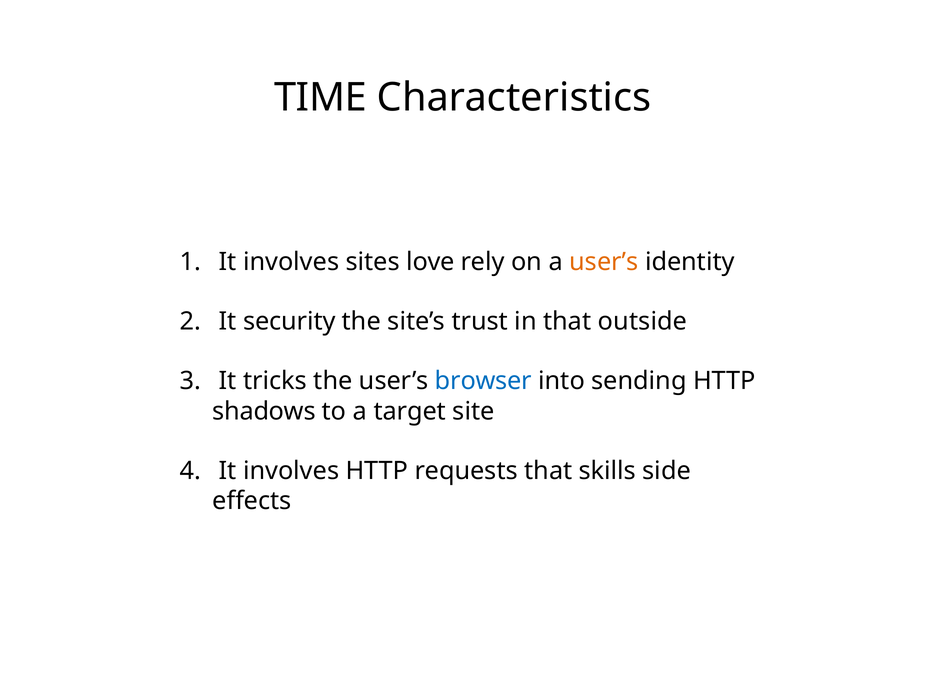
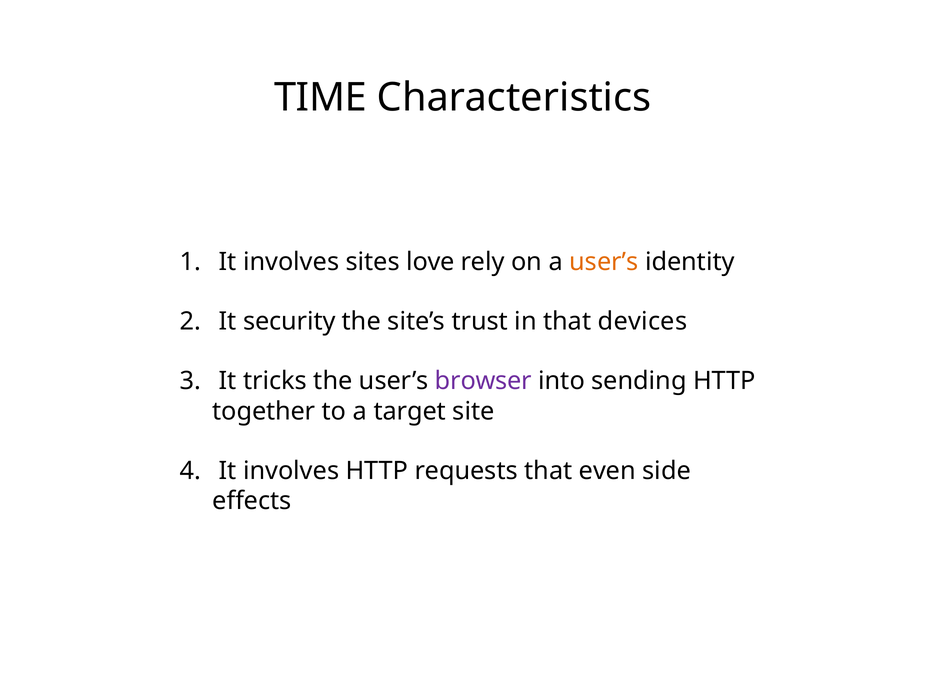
outside: outside -> devices (642, 321)
browser colour: blue -> purple (483, 381)
shadows: shadows -> together (264, 411)
skills: skills -> even (607, 470)
